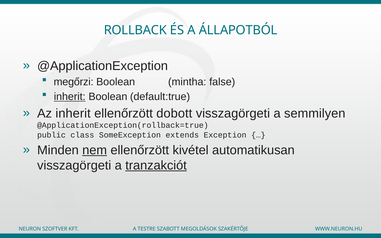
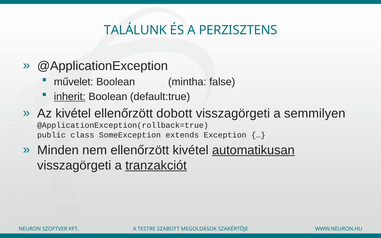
ROLLBACK: ROLLBACK -> TALÁLUNK (135, 30)
ÁLLAPOTBÓL: ÁLLAPOTBÓL -> PERZISZTENS (238, 30)
megőrzi: megőrzi -> művelet (74, 82)
Az inherit: inherit -> kivétel (73, 113)
nem underline: present -> none (95, 150)
automatikusan underline: none -> present (253, 150)
